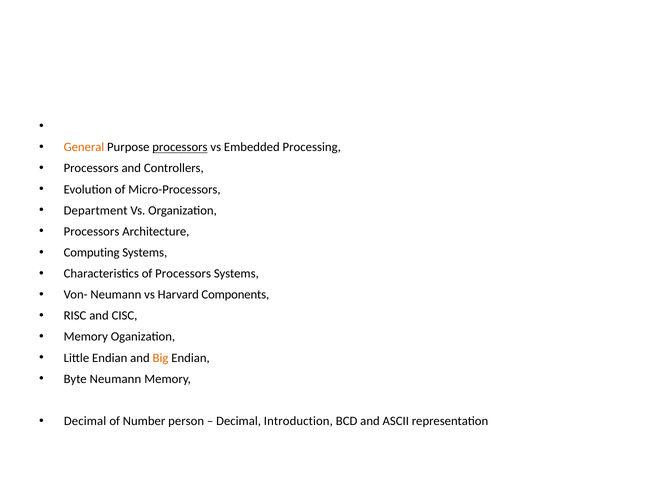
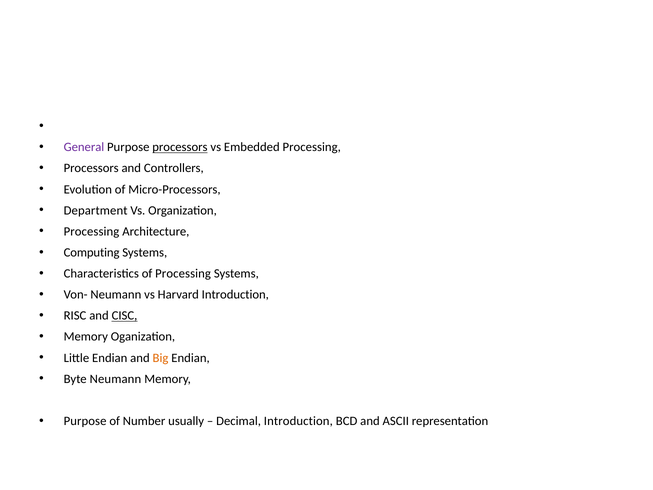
General colour: orange -> purple (84, 147)
Processors: Processors -> Processing (91, 231)
of Processors: Processors -> Processing (183, 273)
Harvard Components: Components -> Introduction (235, 294)
CISC underline: none -> present (124, 316)
Decimal: Decimal -> Purpose (85, 421)
person: person -> usually (186, 421)
